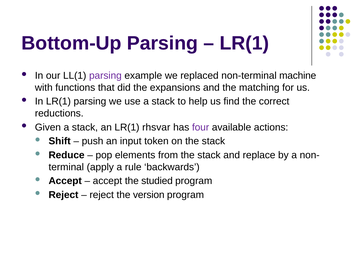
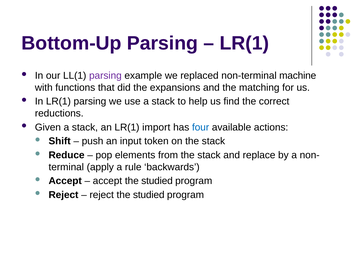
rhsvar: rhsvar -> import (156, 127)
four colour: purple -> blue (201, 127)
reject the version: version -> studied (149, 195)
